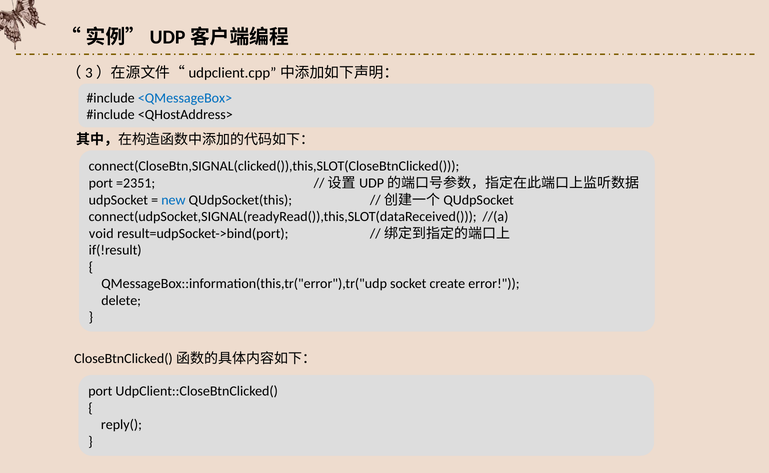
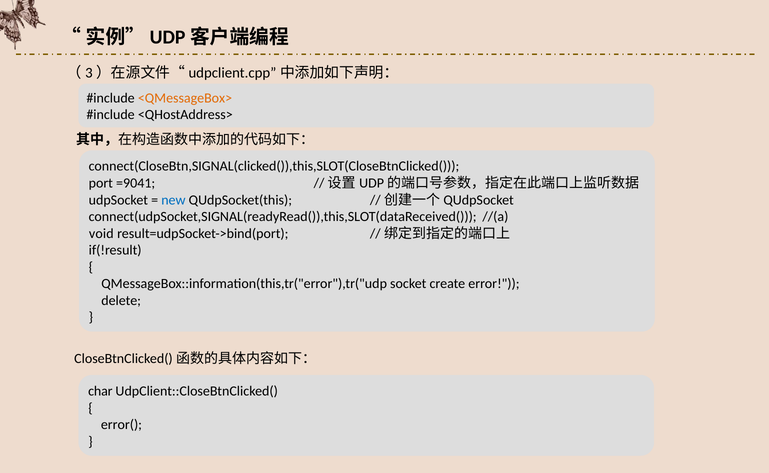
<QMessageBox> colour: blue -> orange (185, 98)
=2351: =2351 -> =9041 (136, 183)
port: port -> char (100, 391)
reply(: reply( -> error( (121, 425)
